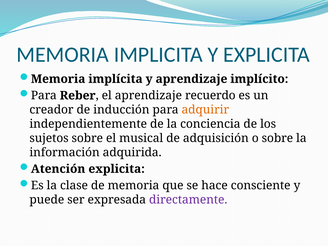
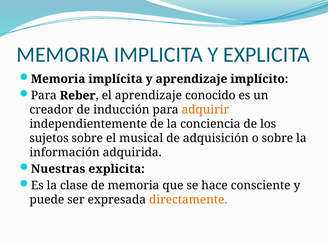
recuerdo: recuerdo -> conocido (210, 96)
Atención: Atención -> Nuestras (58, 169)
directamente colour: purple -> orange (188, 200)
